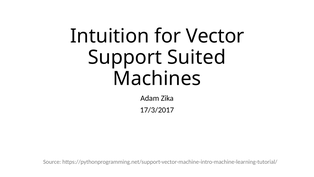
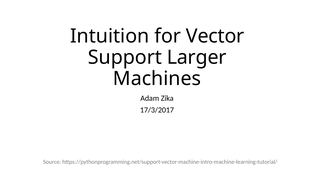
Suited: Suited -> Larger (197, 57)
